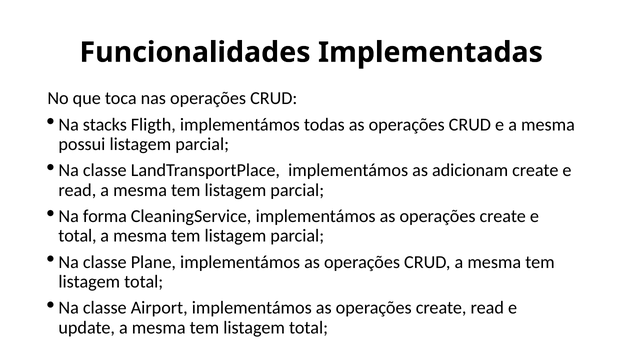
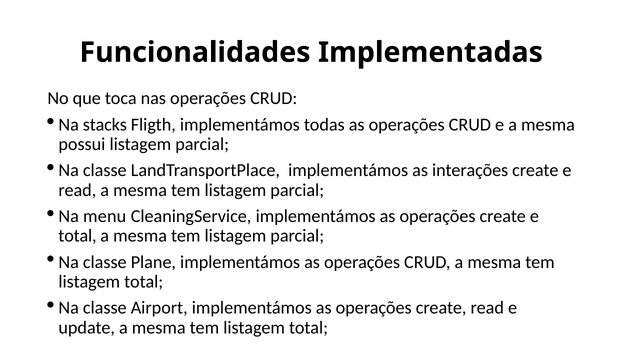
adicionam: adicionam -> interações (470, 170)
forma: forma -> menu (105, 216)
